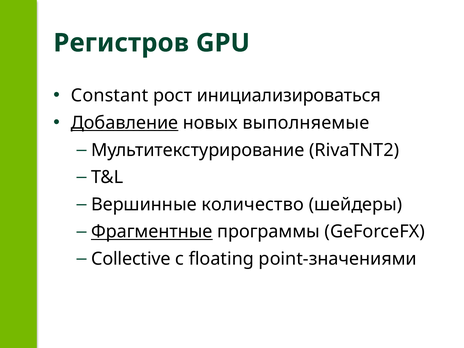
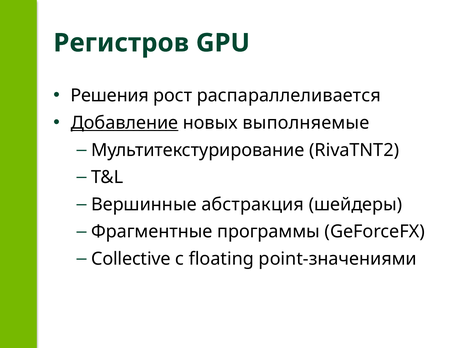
Constant: Constant -> Решения (110, 96)
инициализироваться: инициализироваться -> распараллеливается (289, 96)
количество: количество -> абстракция (253, 204)
Фрагментные underline: present -> none (152, 232)
